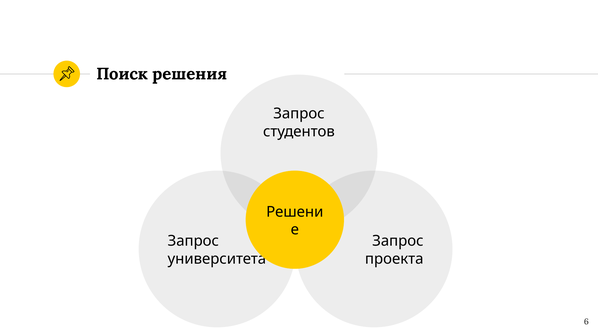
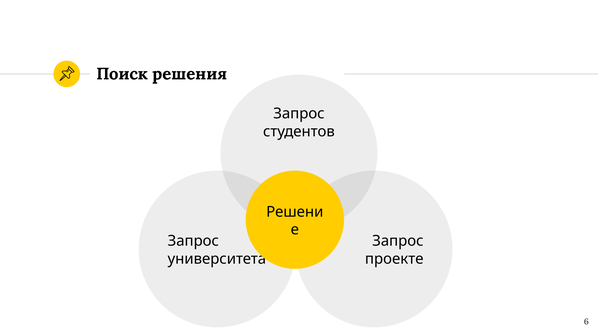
проекта: проекта -> проекте (394, 259)
